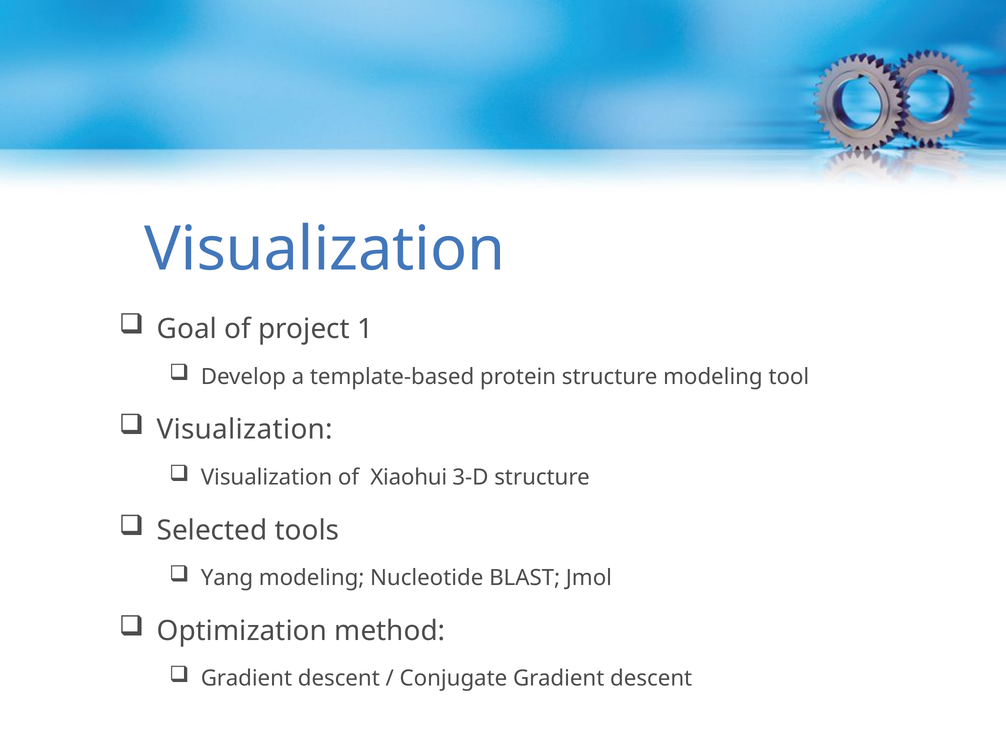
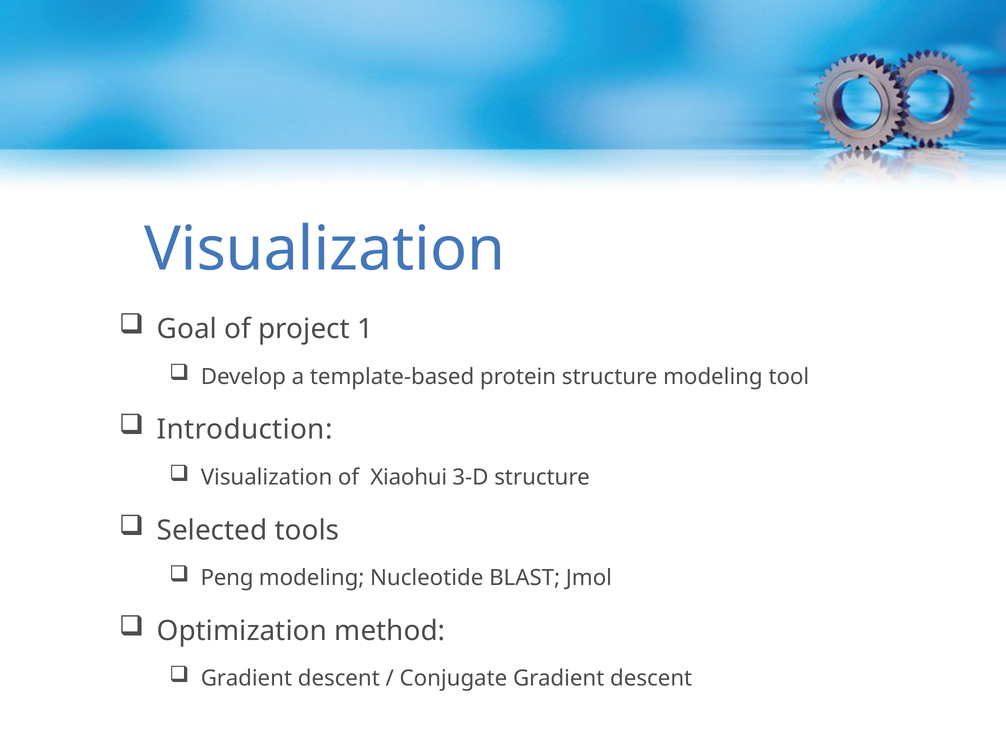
Visualization: Visualization -> Introduction (245, 429)
Yang: Yang -> Peng (227, 578)
